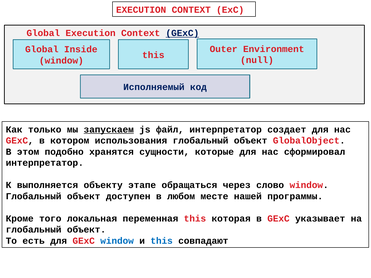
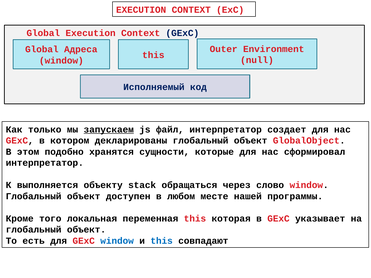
GExC underline: present -> none (182, 33)
Inside: Inside -> Адреса (81, 49)
использования: использования -> декларированы (131, 141)
этапе: этапе -> stack (142, 185)
